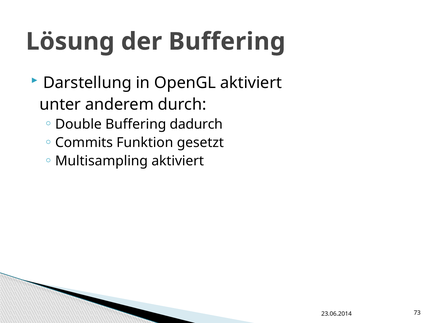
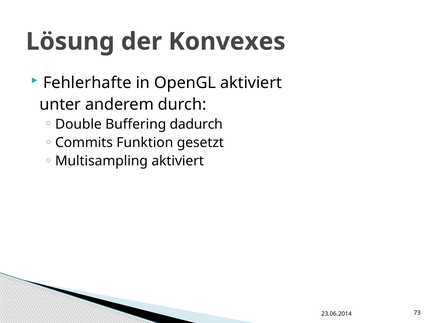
der Buffering: Buffering -> Konvexes (227, 42)
Darstellung: Darstellung -> Fehlerhafte (87, 83)
